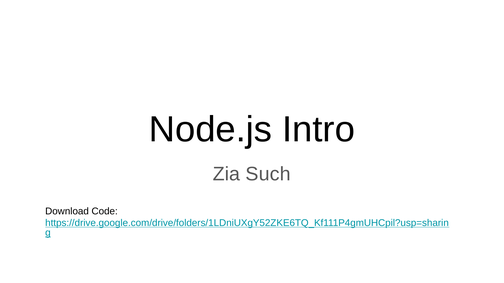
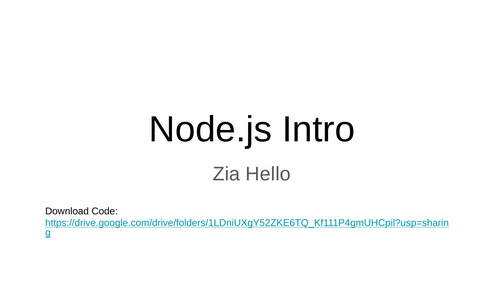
Such: Such -> Hello (268, 174)
